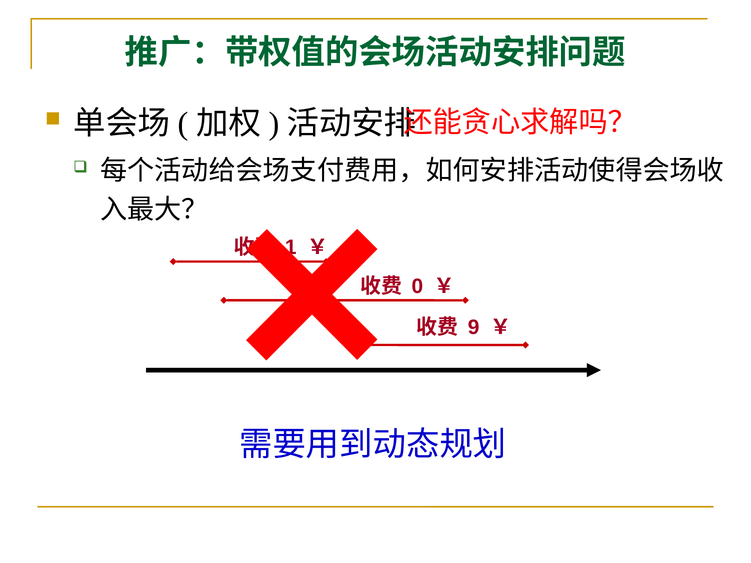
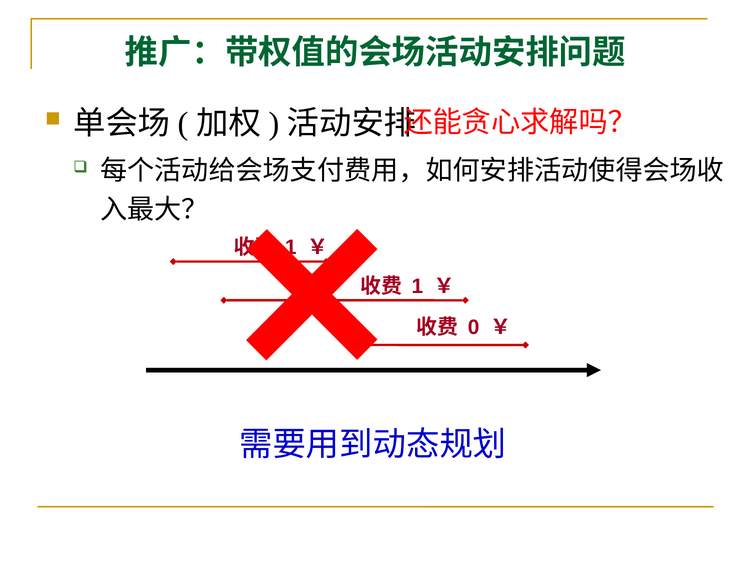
0: 0 -> 1 (417, 287)
9: 9 -> 0 (474, 327)
